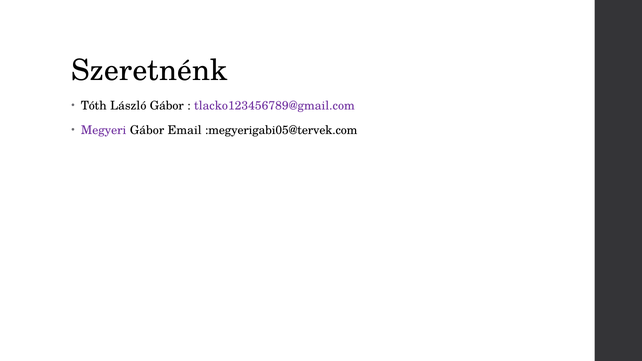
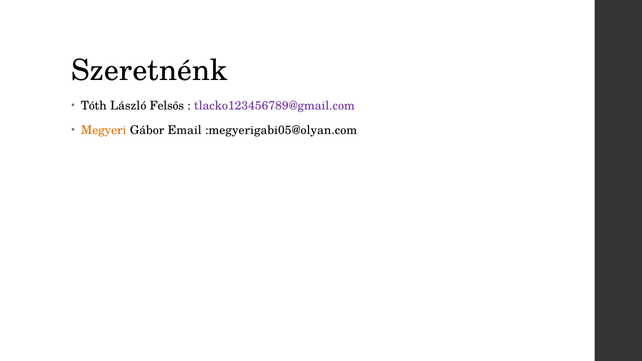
László Gábor: Gábor -> Felsős (167, 106)
Megyeri colour: purple -> orange (104, 130)
:megyerigabi05@tervek.com: :megyerigabi05@tervek.com -> :megyerigabi05@olyan.com (281, 130)
